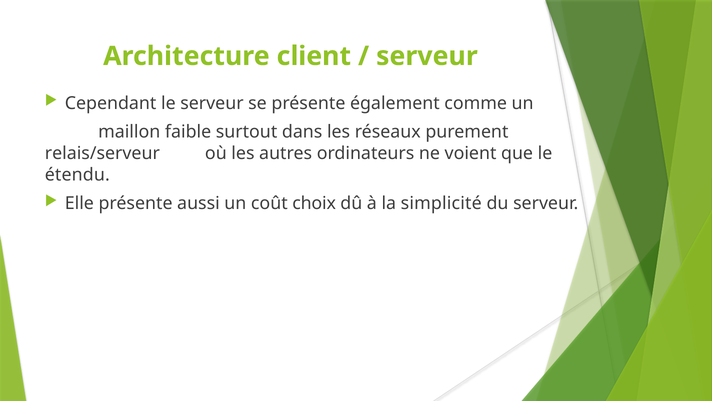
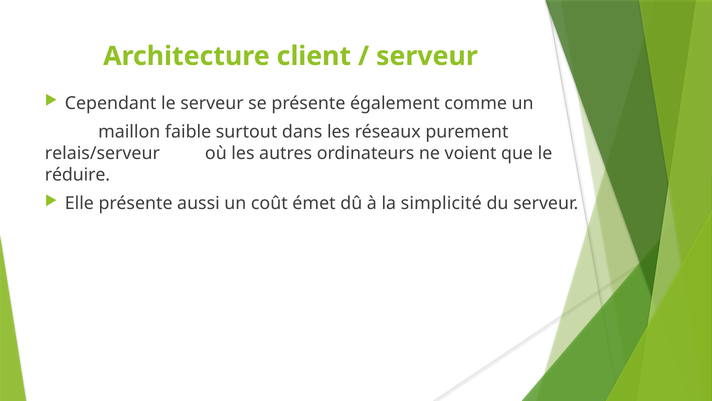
étendu: étendu -> réduire (77, 175)
choix: choix -> émet (314, 203)
